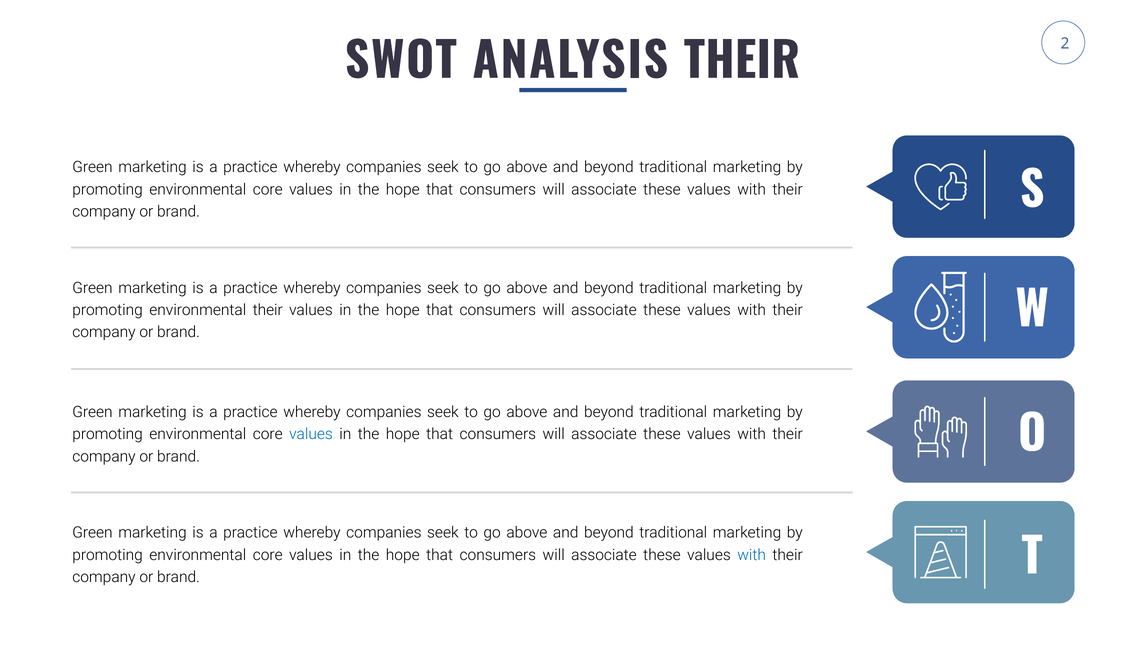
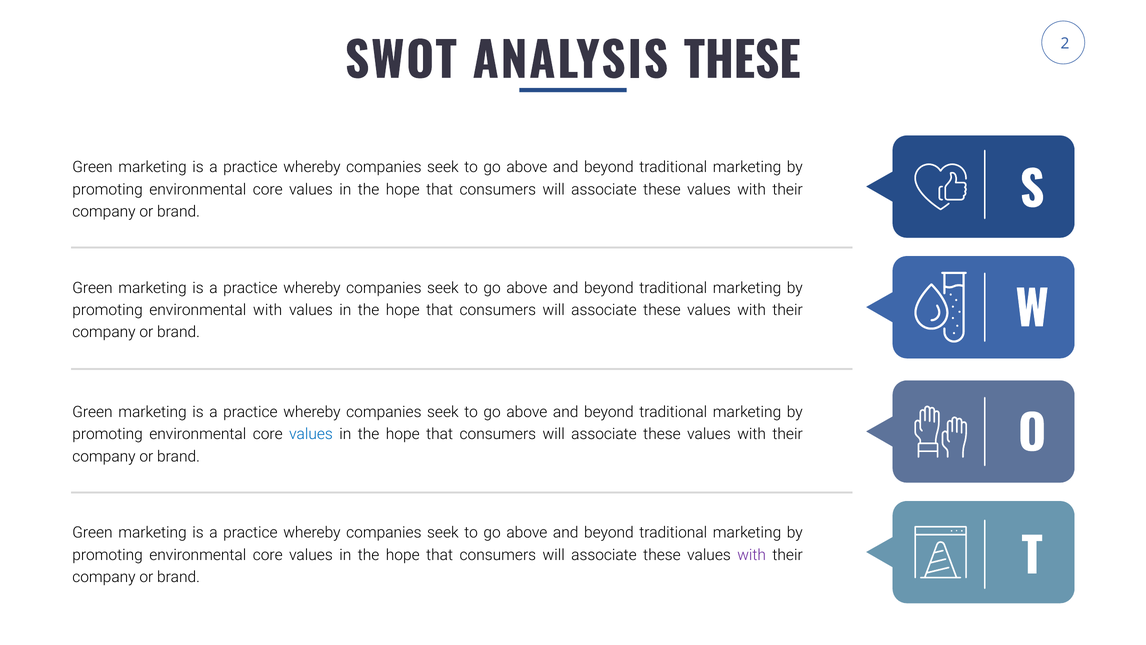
ANALYSIS THEIR: THEIR -> THESE (742, 62)
environmental their: their -> with (268, 310)
with colour: blue -> purple (752, 555)
